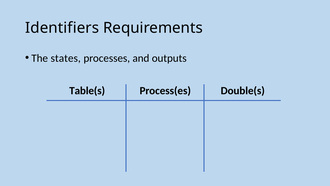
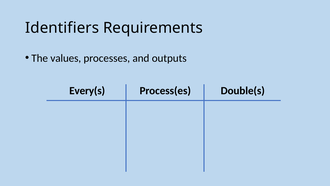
states: states -> values (66, 58)
Table(s: Table(s -> Every(s (87, 91)
